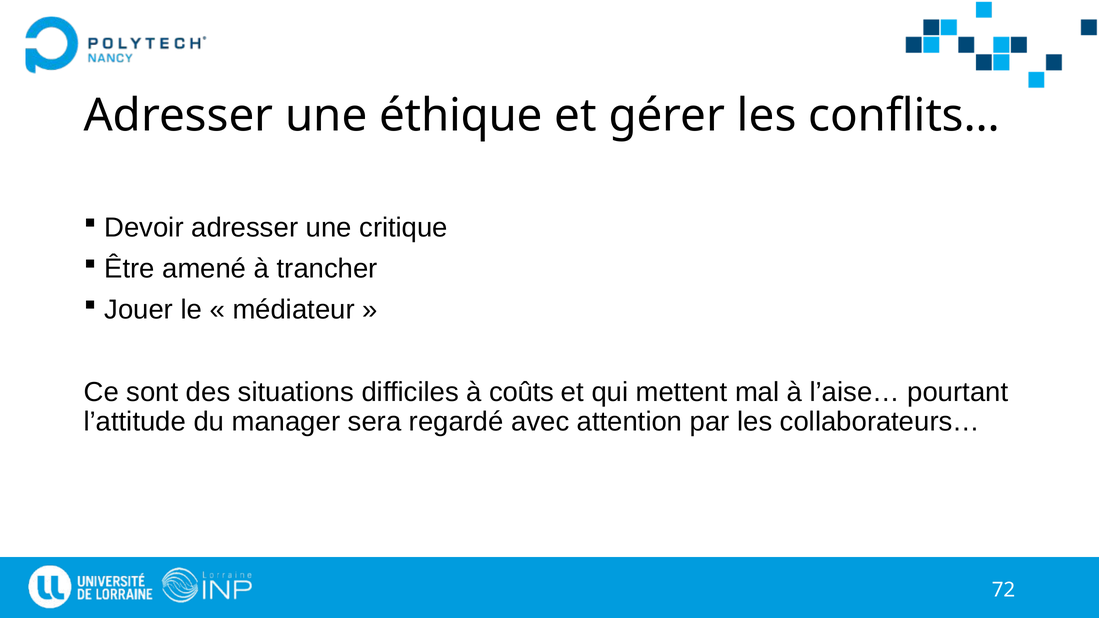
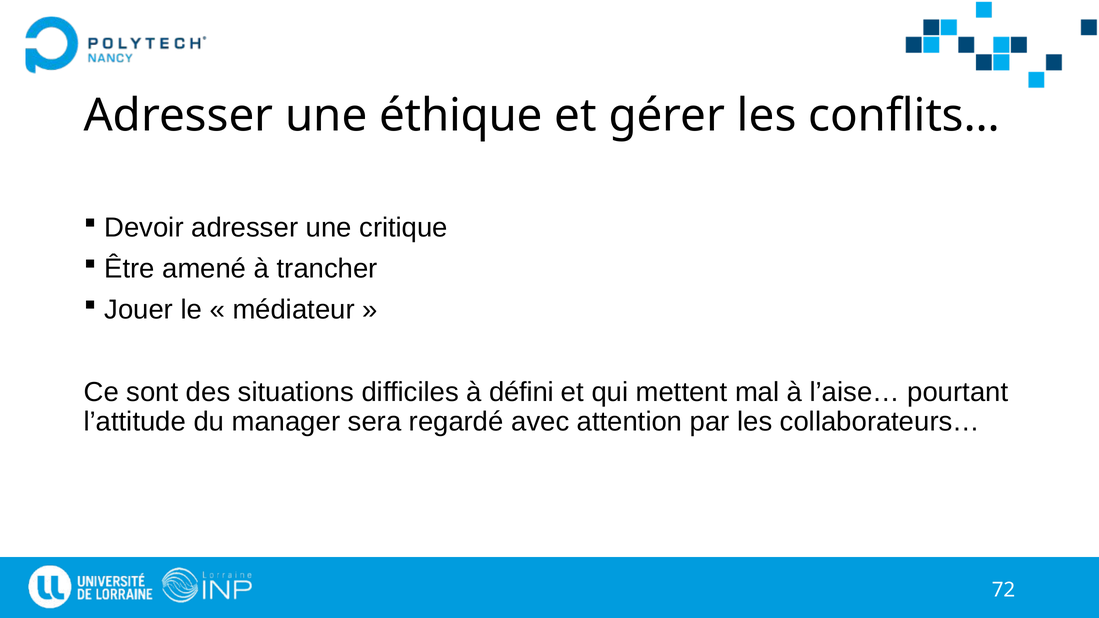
coûts: coûts -> défini (521, 392)
